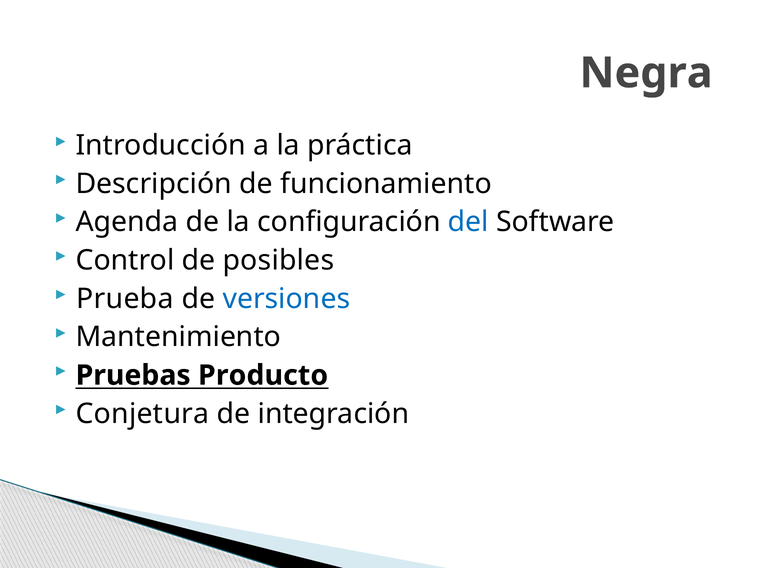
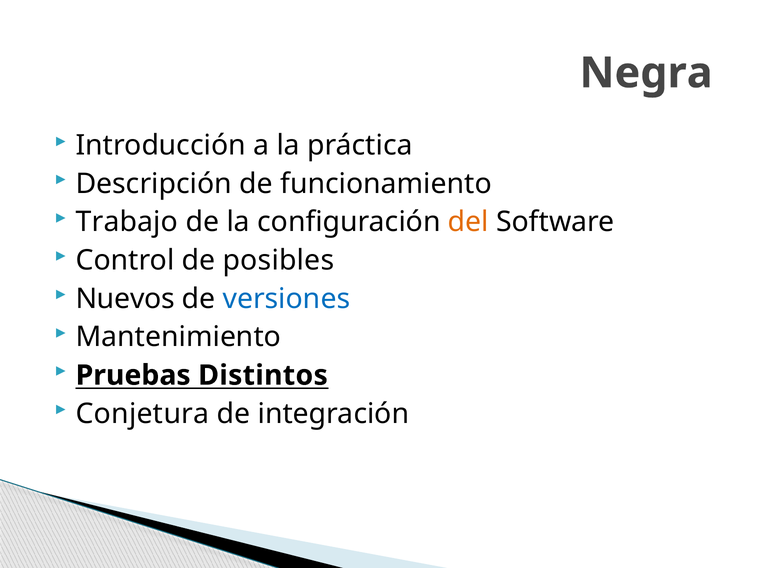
Agenda: Agenda -> Trabajo (127, 222)
del colour: blue -> orange (468, 222)
Prueba: Prueba -> Nuevos (125, 299)
Producto: Producto -> Distintos (263, 376)
